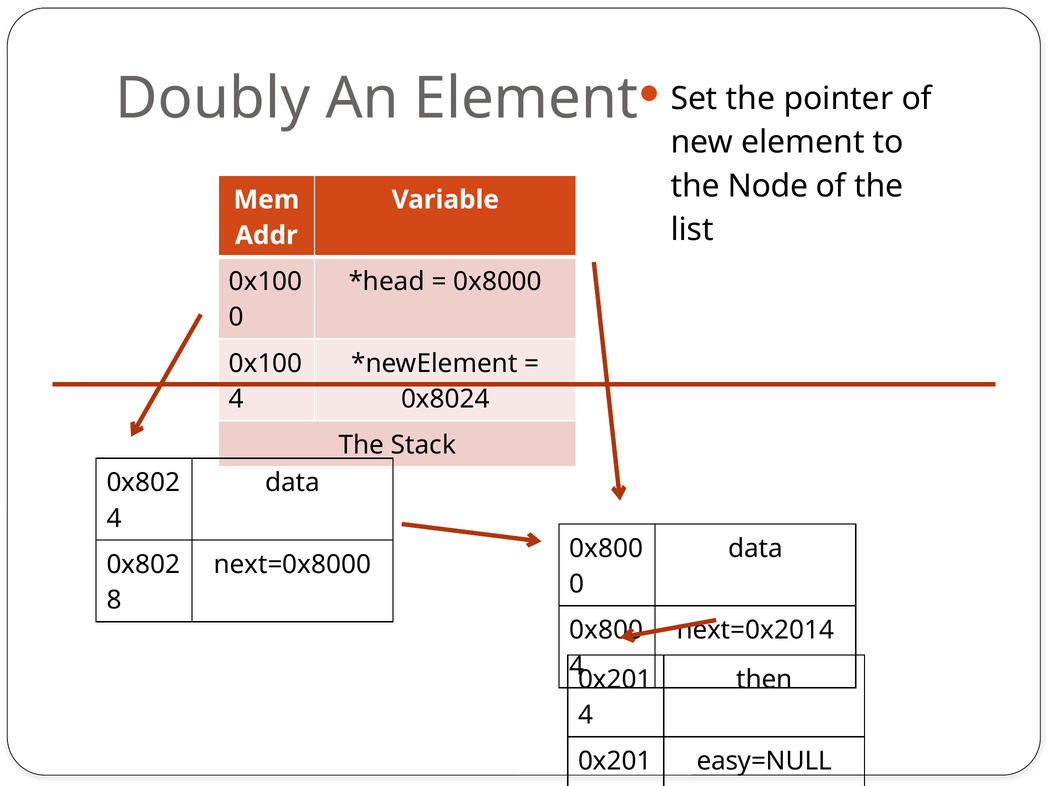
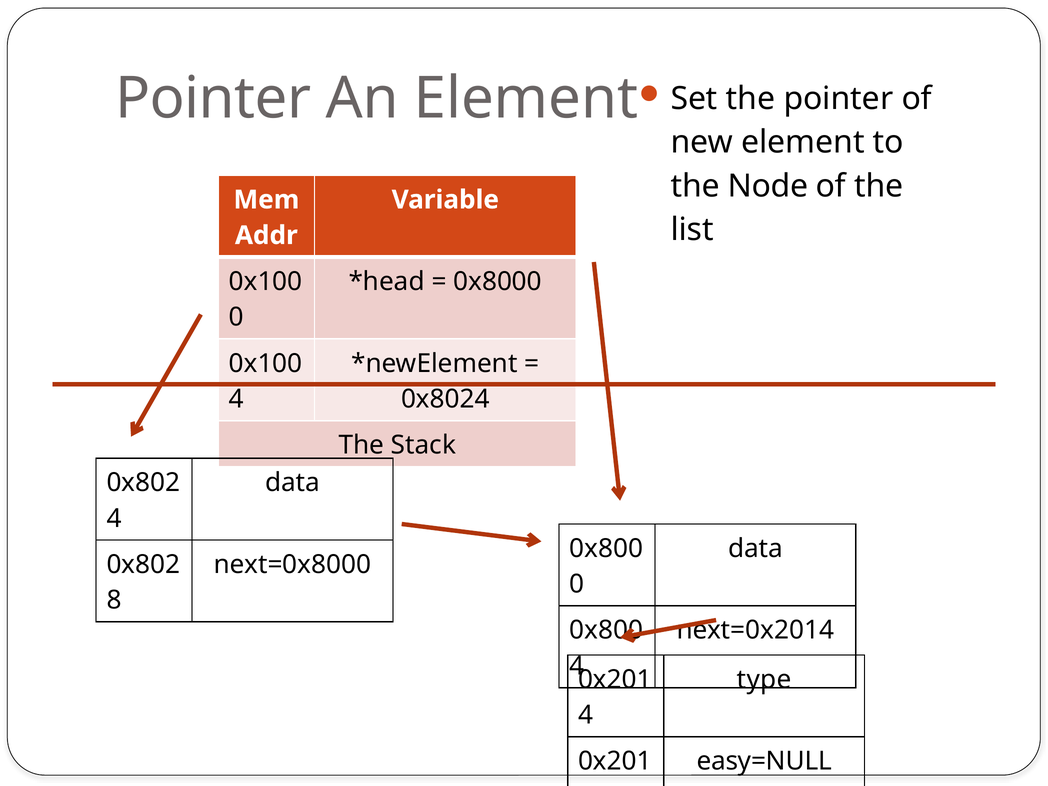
Doubly: Doubly -> Pointer (213, 98)
then: then -> type (764, 680)
